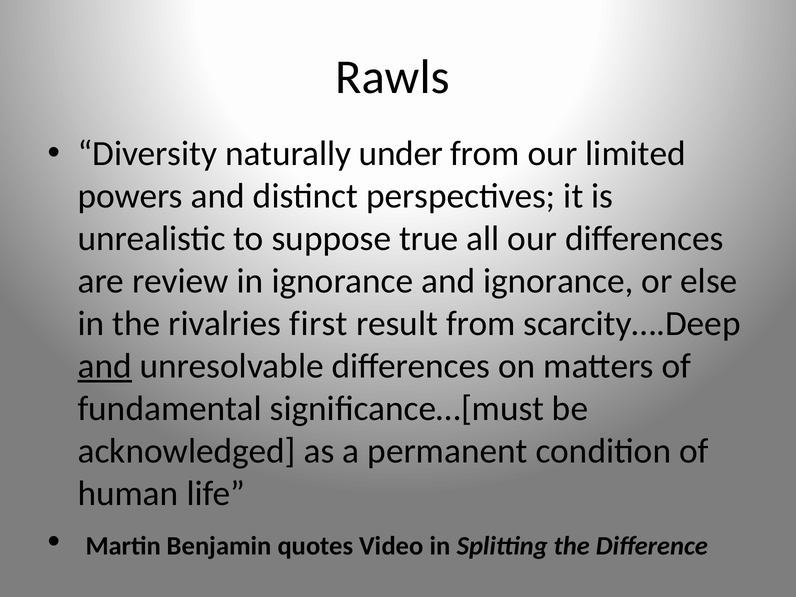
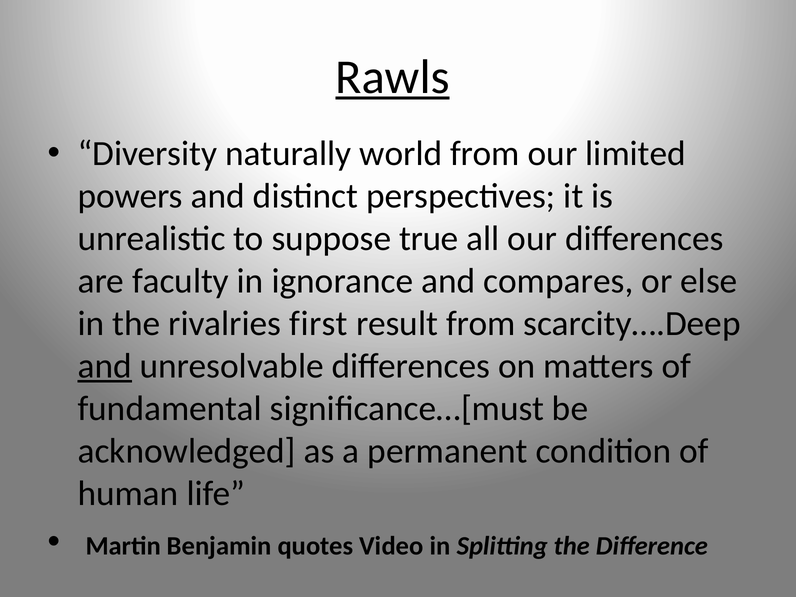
Rawls underline: none -> present (392, 77)
under: under -> world (401, 154)
review: review -> faculty (180, 281)
and ignorance: ignorance -> compares (558, 281)
